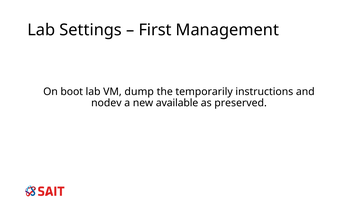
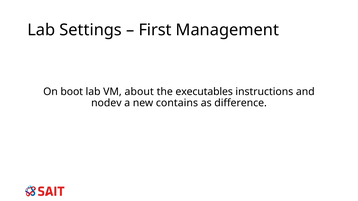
dump: dump -> about (139, 92)
temporarily: temporarily -> executables (204, 92)
available: available -> contains (177, 103)
preserved: preserved -> difference (241, 103)
